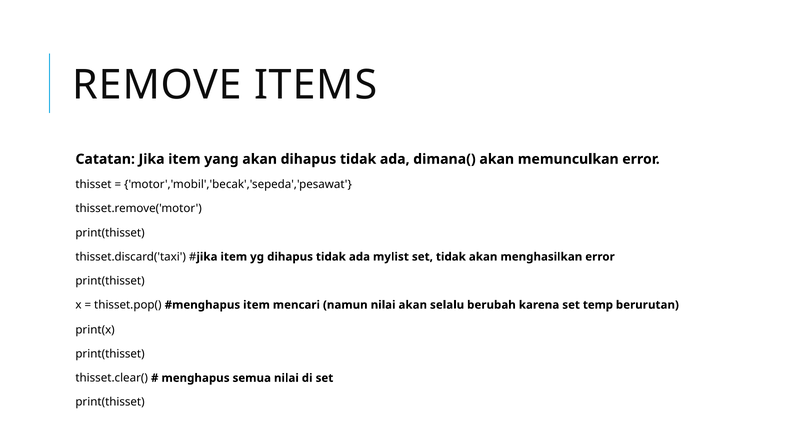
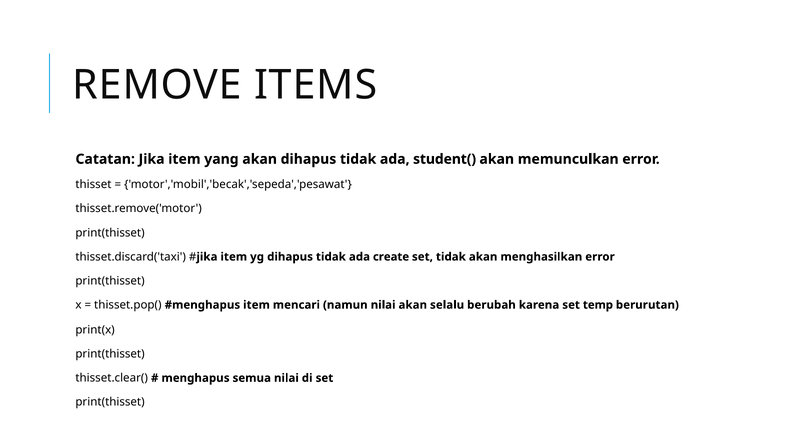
dimana(: dimana( -> student( (445, 159)
mylist: mylist -> create (391, 256)
